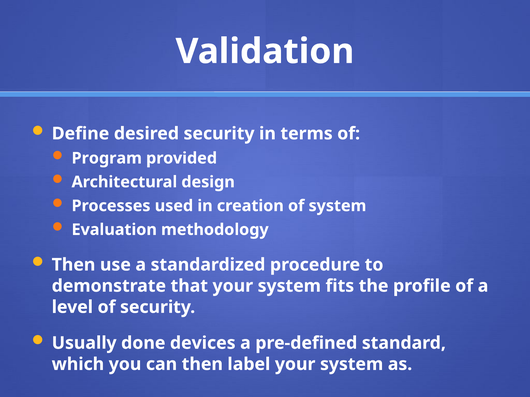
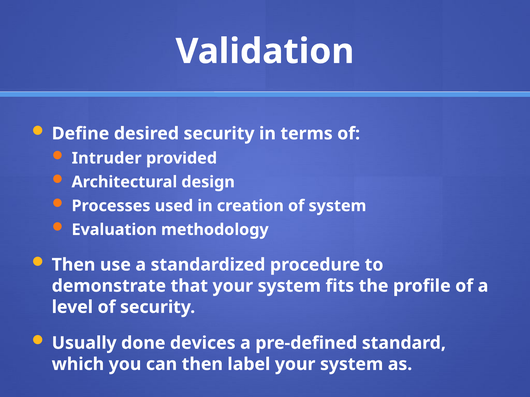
Program: Program -> Intruder (107, 158)
